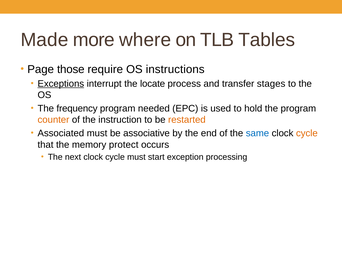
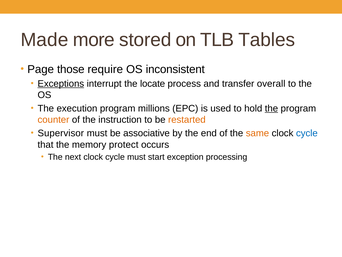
where: where -> stored (145, 40)
instructions: instructions -> inconsistent (175, 69)
stages: stages -> overall (271, 84)
frequency: frequency -> execution (77, 108)
needed: needed -> millions (154, 108)
the underline: none -> present (271, 108)
Associated: Associated -> Supervisor (61, 133)
same colour: blue -> orange (257, 133)
cycle colour: orange -> blue (307, 133)
